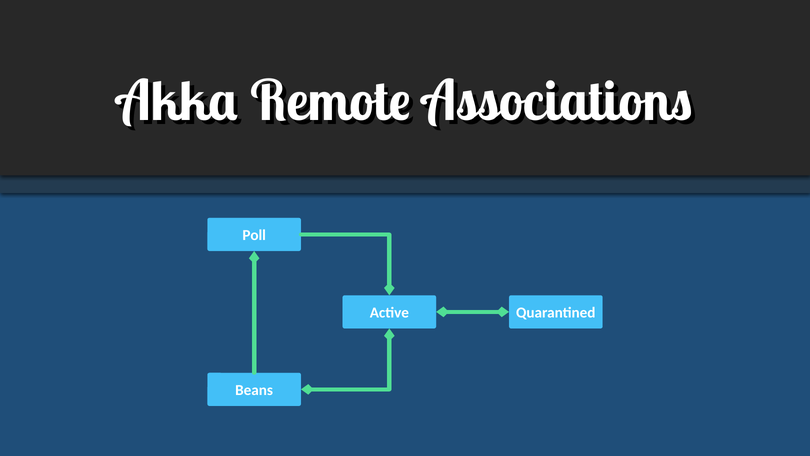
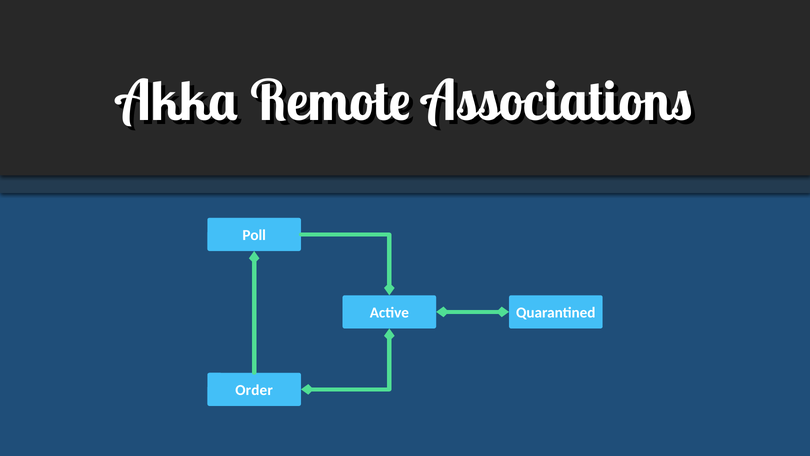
Beans: Beans -> Order (254, 390)
